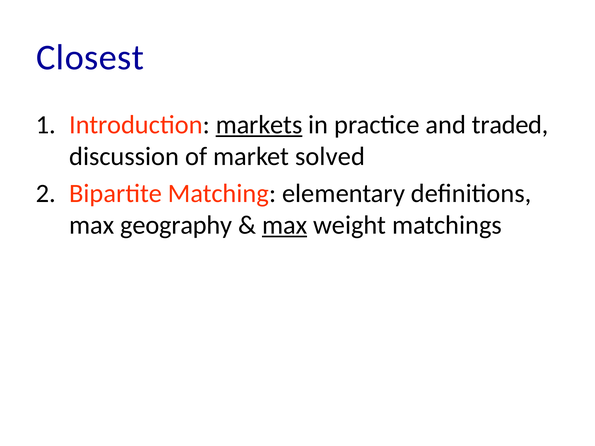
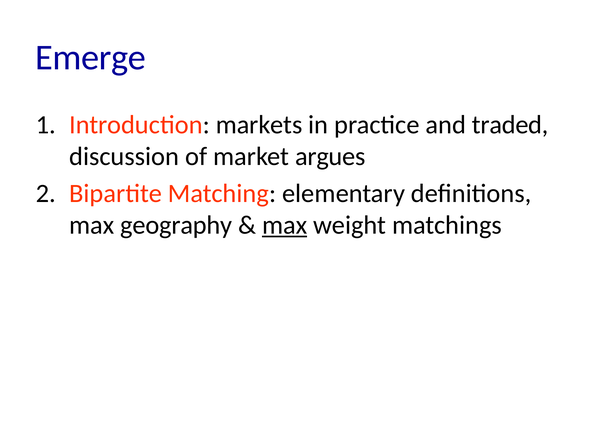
Closest: Closest -> Emerge (90, 58)
markets underline: present -> none (259, 125)
solved: solved -> argues (330, 157)
